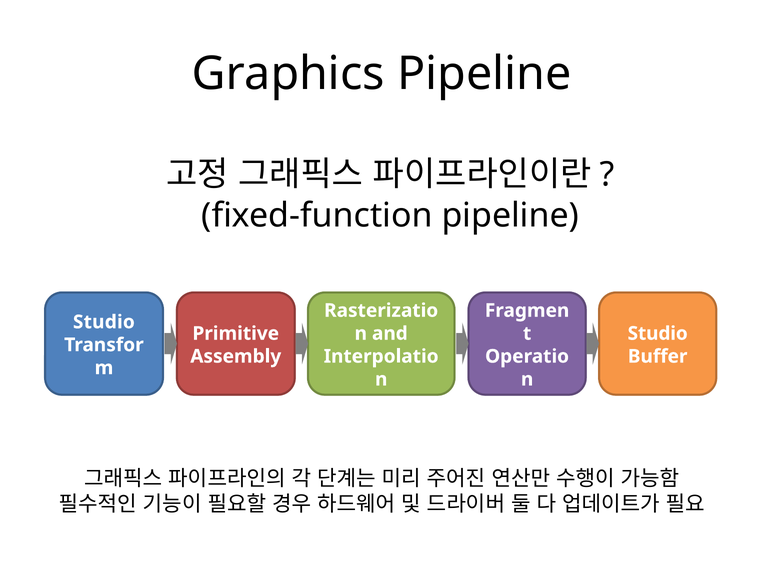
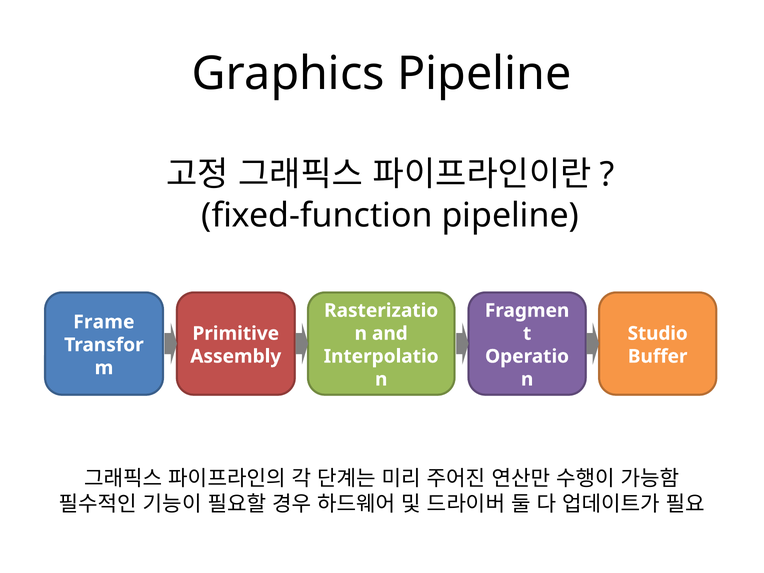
Studio: Studio -> Frame (104, 322)
